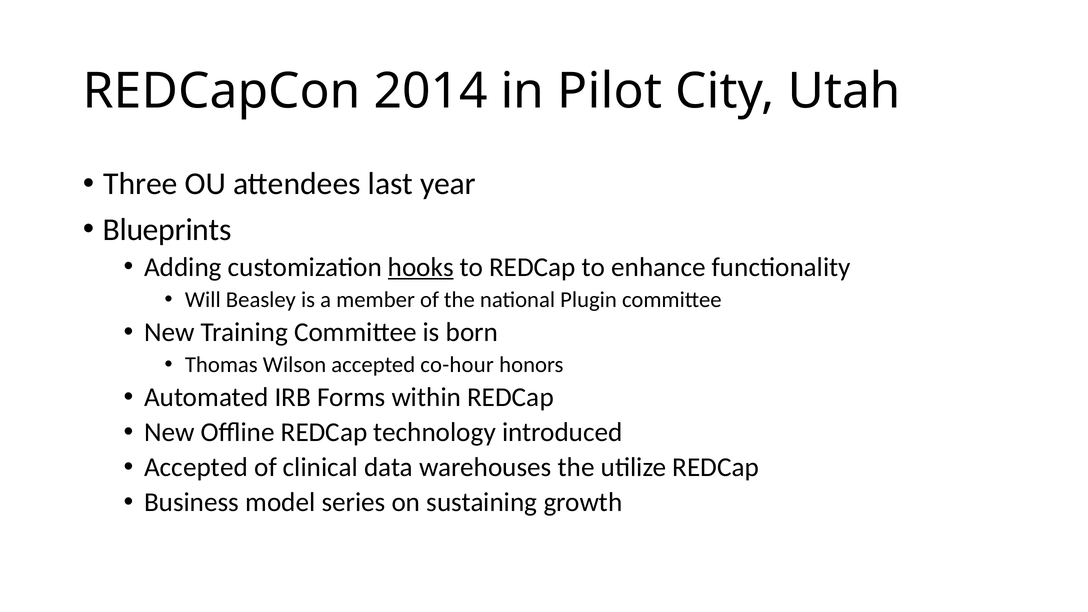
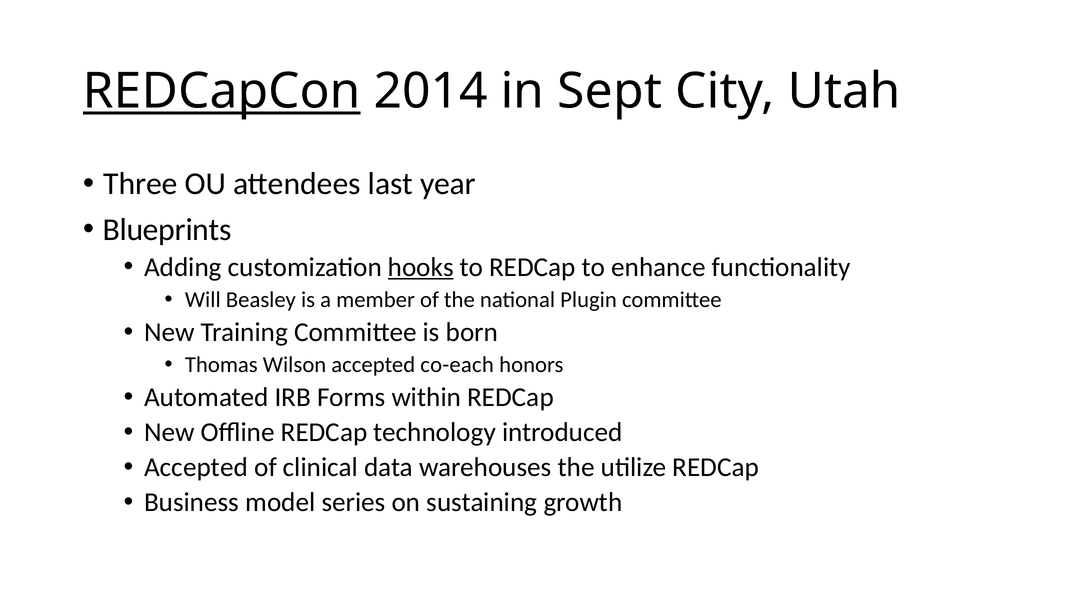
REDCapCon underline: none -> present (222, 91)
Pilot: Pilot -> Sept (610, 91)
co-hour: co-hour -> co-each (457, 365)
